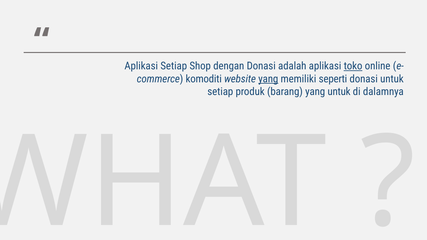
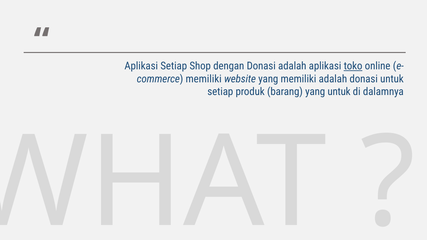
komoditi: komoditi -> memiliki (204, 79)
yang underline: present -> none (268, 79)
memiliki seperti: seperti -> adalah (333, 79)
